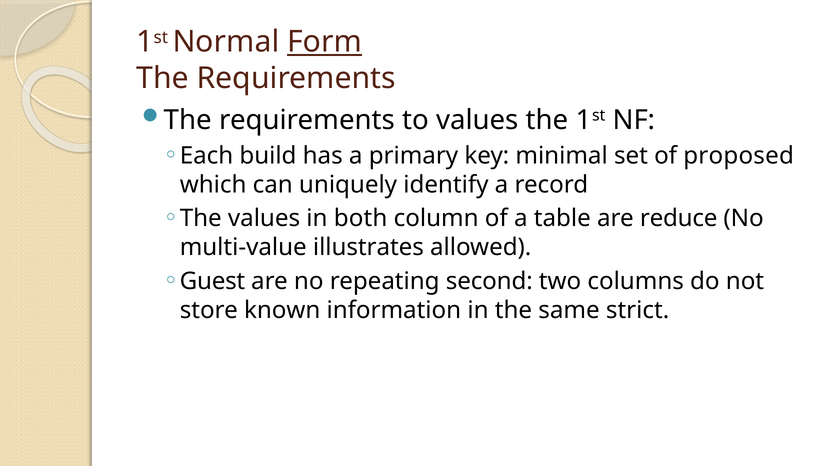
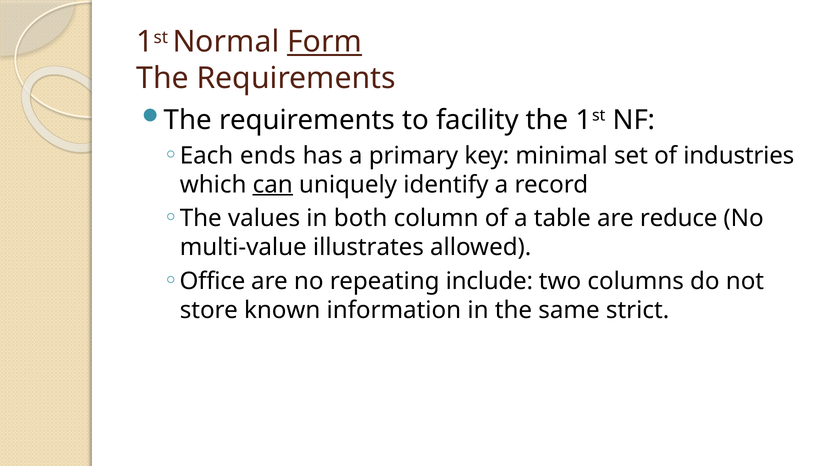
to values: values -> facility (477, 120)
build: build -> ends (268, 156)
proposed: proposed -> industries (739, 156)
can underline: none -> present (273, 185)
Guest: Guest -> Office (212, 281)
second: second -> include (489, 281)
